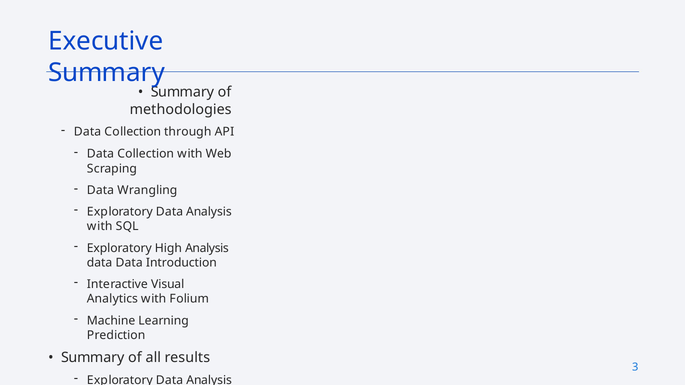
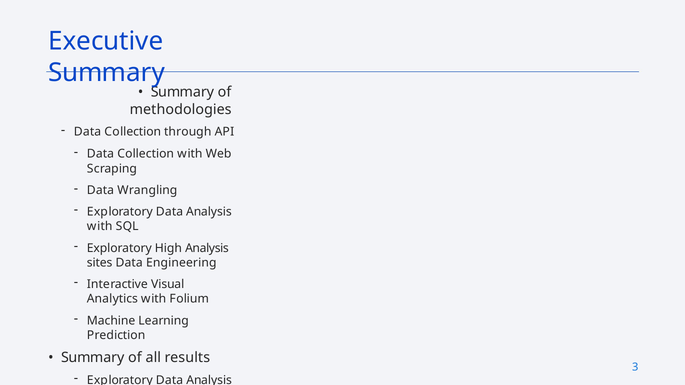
data: data -> sites (100, 263)
Introduction: Introduction -> Engineering (181, 263)
